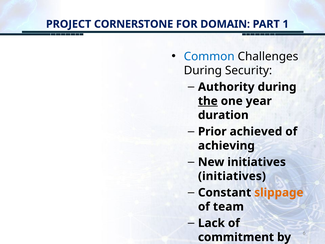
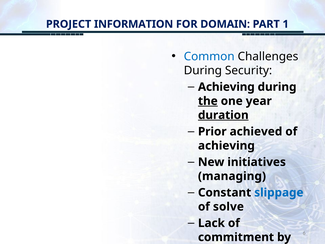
CORNERSTONE: CORNERSTONE -> INFORMATION (134, 24)
Authority: Authority -> Achieving (226, 87)
duration underline: none -> present (223, 115)
initiatives: initiatives -> managing (232, 176)
slippage colour: orange -> blue (279, 192)
of team: team -> solve (228, 206)
